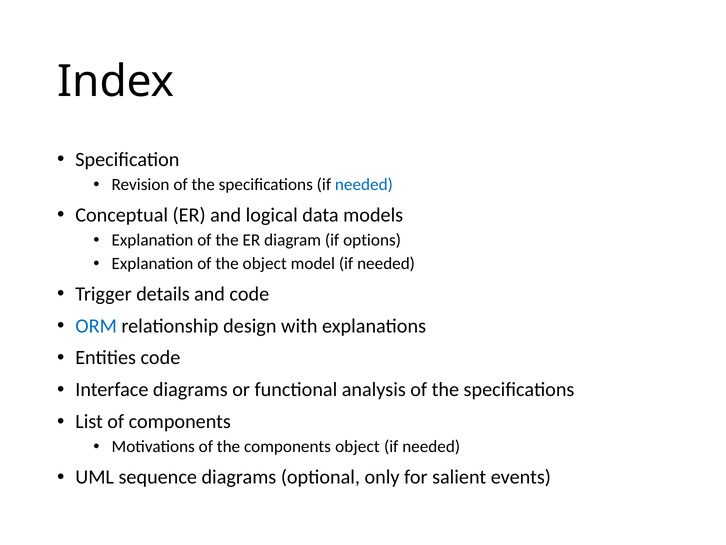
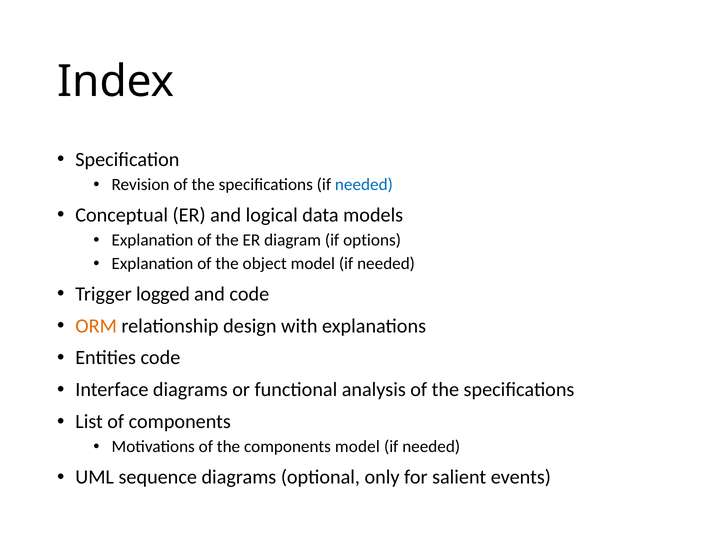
details: details -> logged (163, 294)
ORM colour: blue -> orange (96, 326)
components object: object -> model (357, 446)
